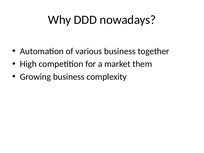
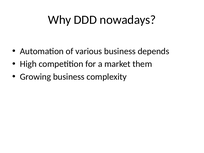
together: together -> depends (153, 51)
